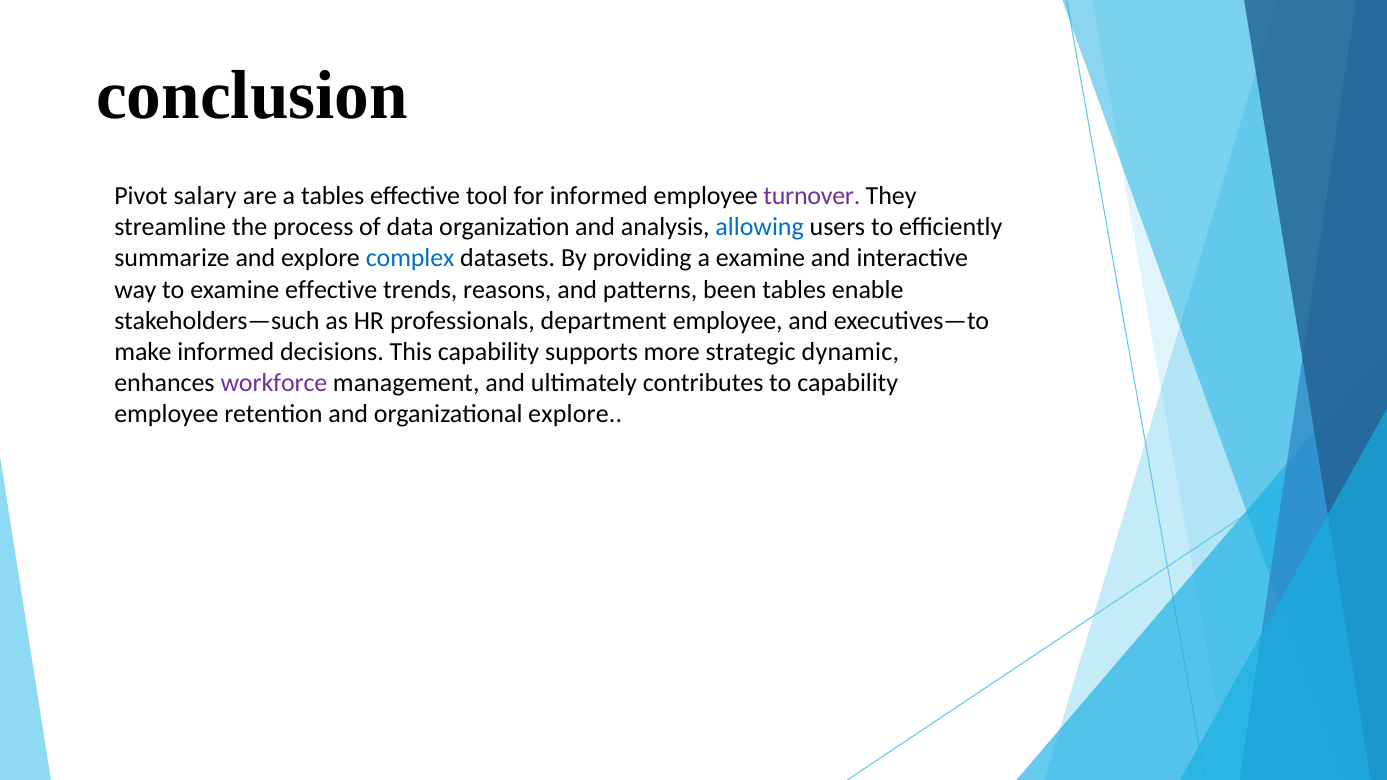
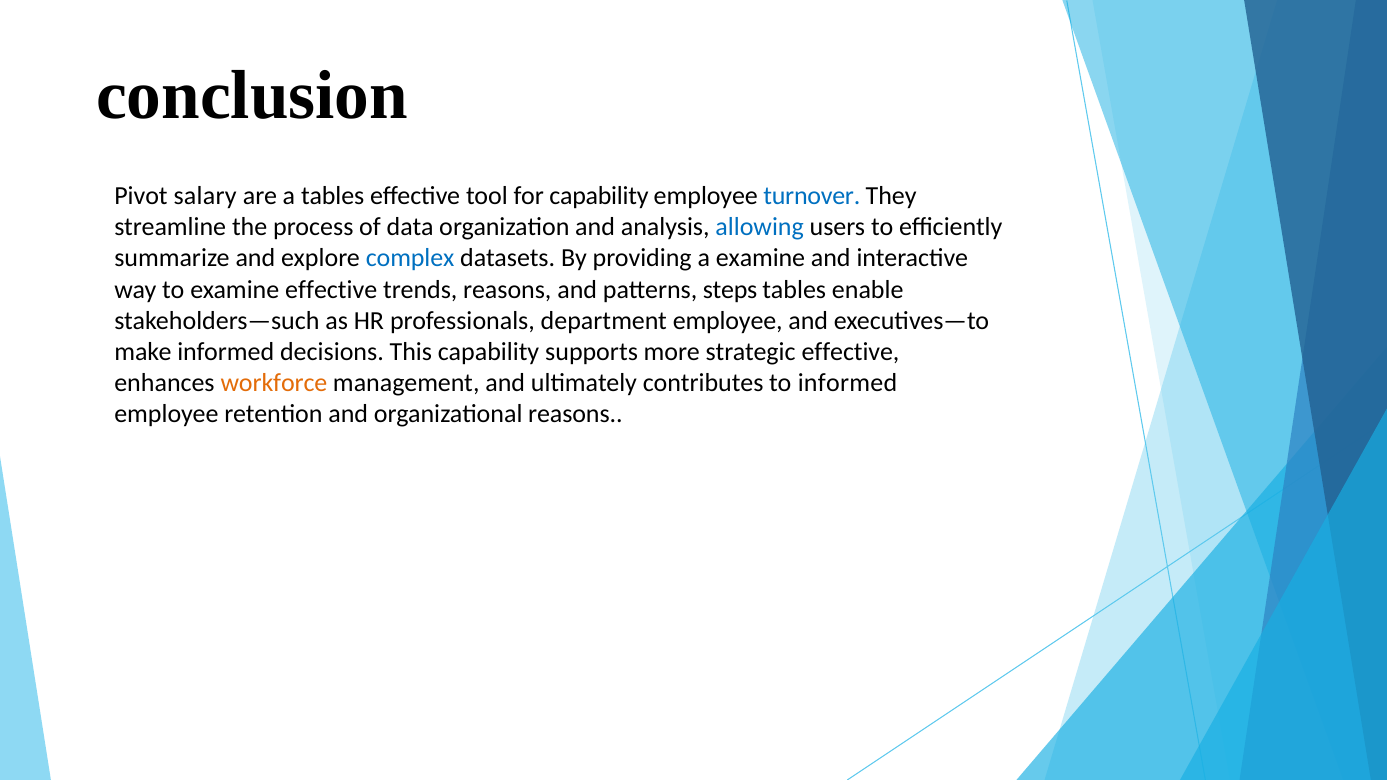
for informed: informed -> capability (599, 196)
turnover colour: purple -> blue (812, 196)
been: been -> steps (730, 290)
strategic dynamic: dynamic -> effective (851, 352)
workforce colour: purple -> orange (274, 383)
to capability: capability -> informed (847, 383)
organizational explore: explore -> reasons (575, 414)
